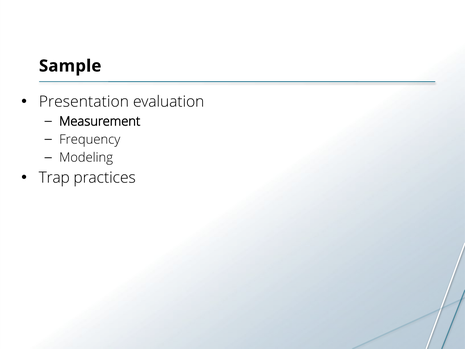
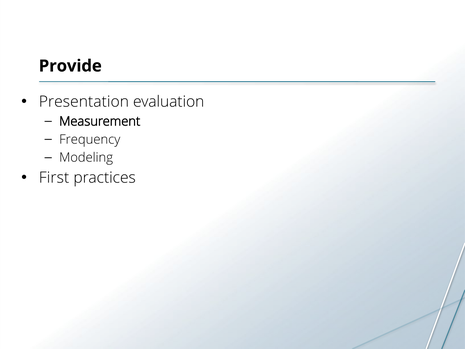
Sample: Sample -> Provide (70, 66)
Trap: Trap -> First (54, 178)
